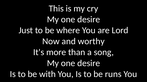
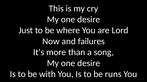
worthy: worthy -> failures (91, 42)
